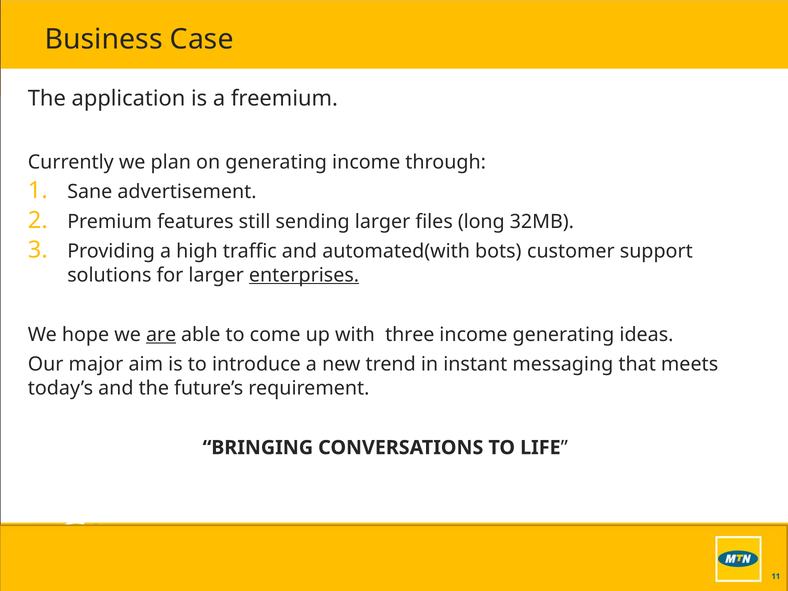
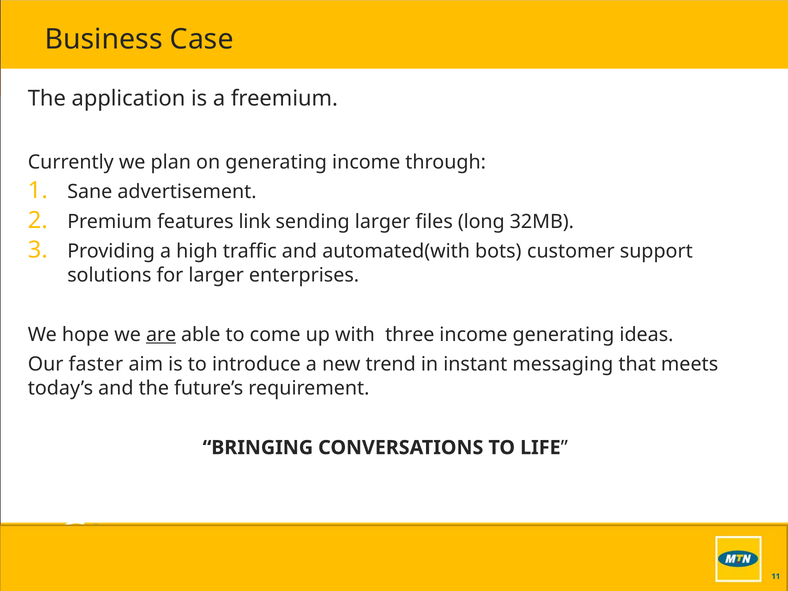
still: still -> link (255, 222)
enterprises underline: present -> none (304, 275)
major: major -> faster (96, 364)
